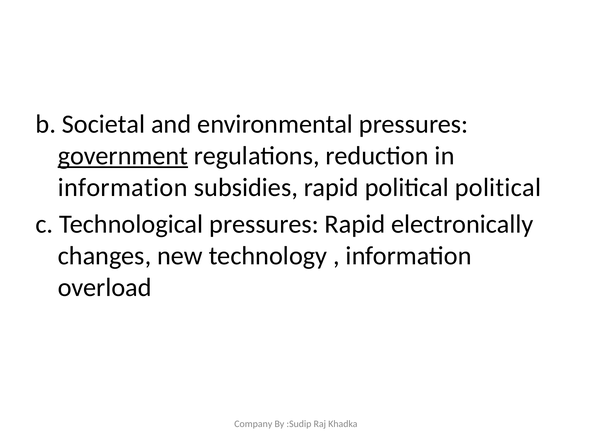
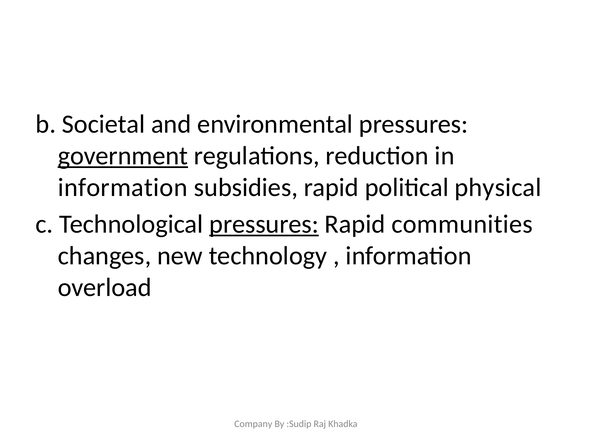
political political: political -> physical (498, 187)
pressures underline: none -> present (264, 224)
electronically: electronically -> communities (462, 224)
